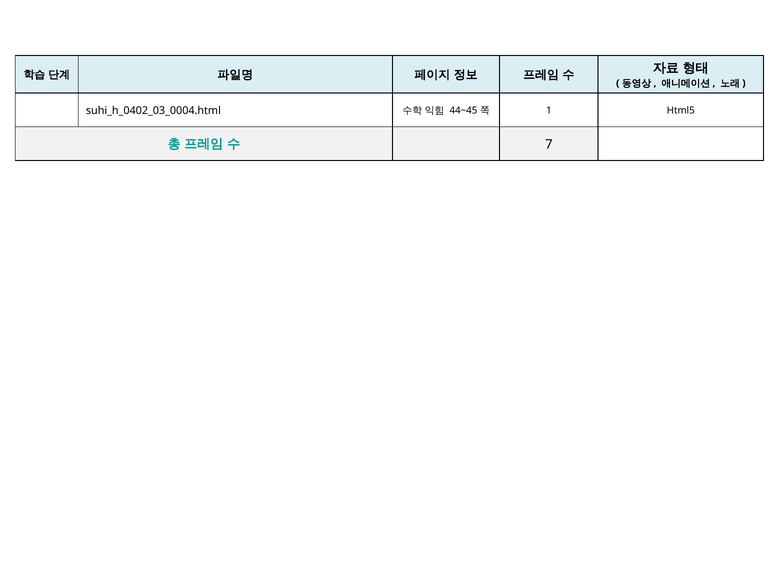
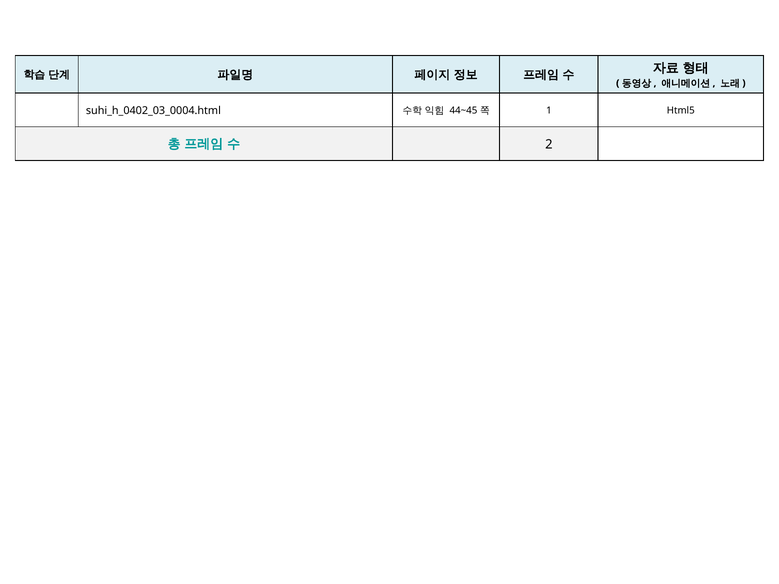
7: 7 -> 2 (549, 144)
